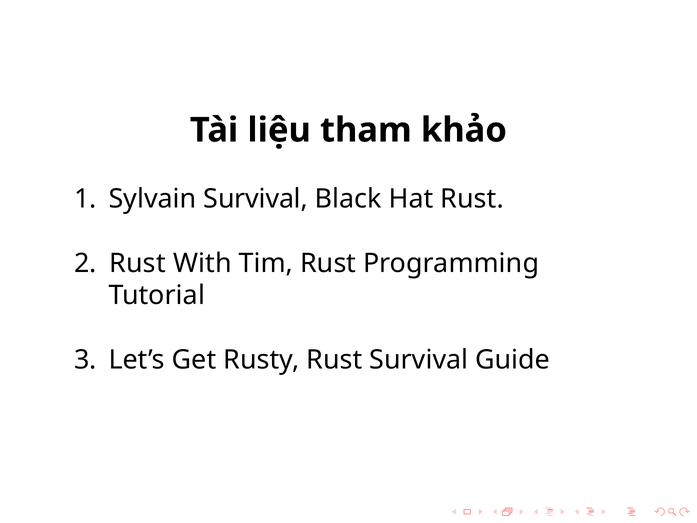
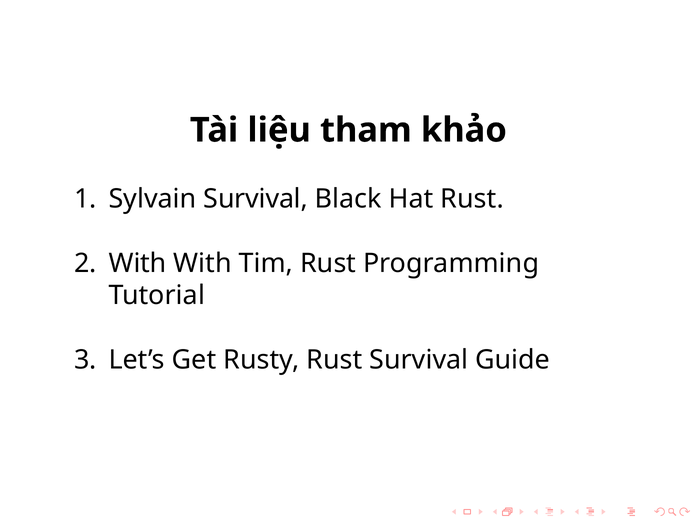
Rust: Rust -> With (138, 263)
